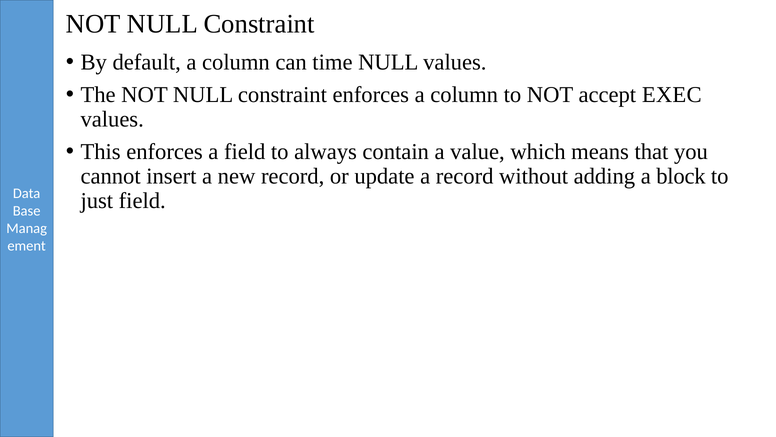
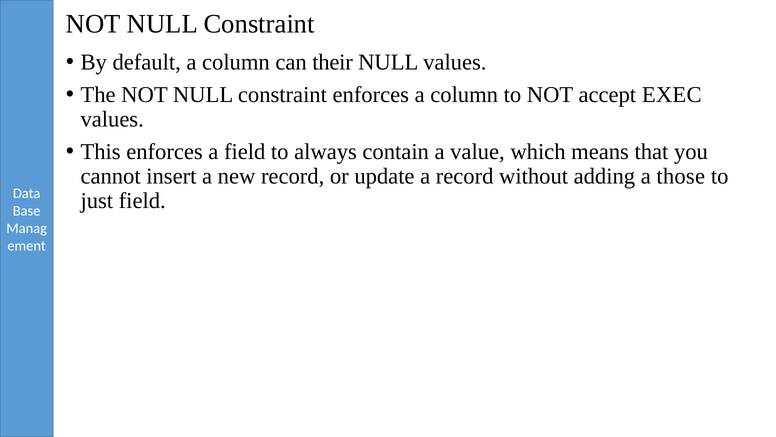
time: time -> their (333, 62)
block: block -> those (681, 176)
